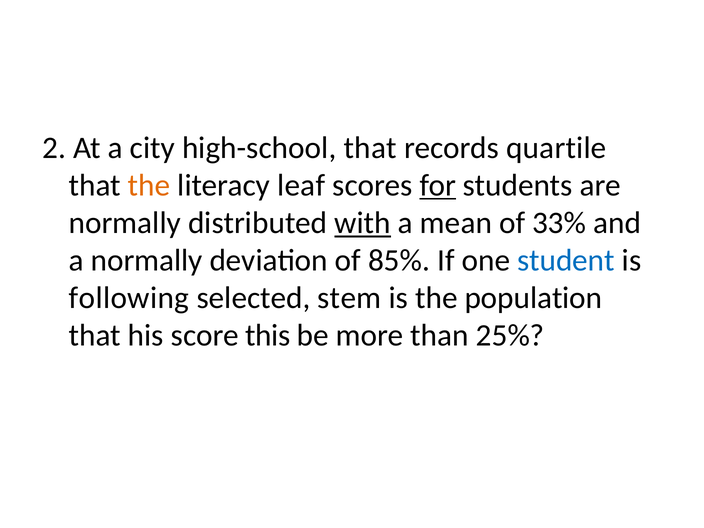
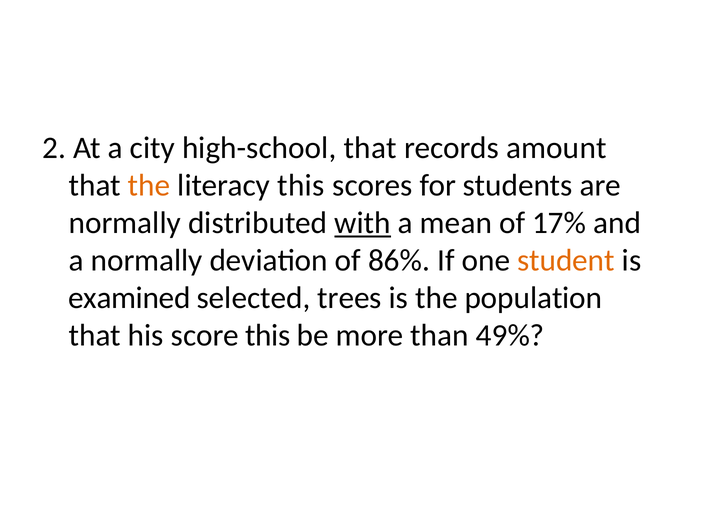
quartile: quartile -> amount (556, 148)
literacy leaf: leaf -> this (301, 185)
for underline: present -> none (438, 185)
33%: 33% -> 17% (559, 223)
85%: 85% -> 86% (399, 260)
student colour: blue -> orange (566, 260)
following: following -> examined (129, 298)
stem: stem -> trees (350, 298)
25%: 25% -> 49% (510, 336)
